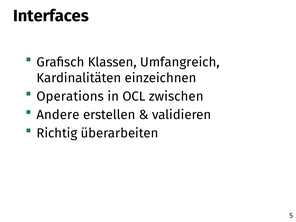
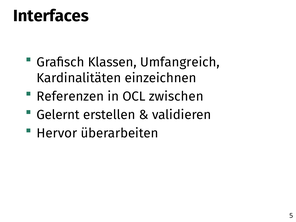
Operations: Operations -> Referenzen (70, 96)
Andere: Andere -> Gelernt (58, 115)
Richtig: Richtig -> Hervor (57, 133)
